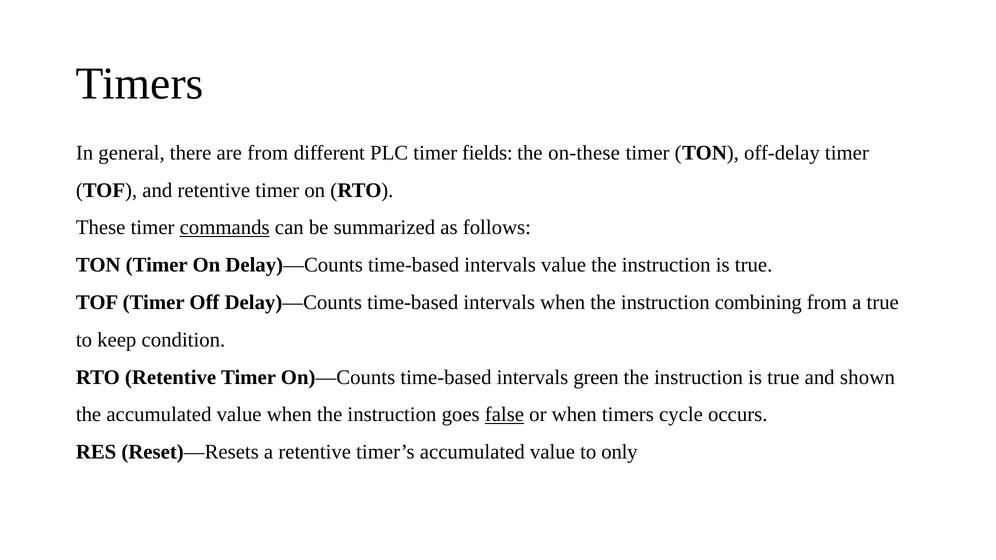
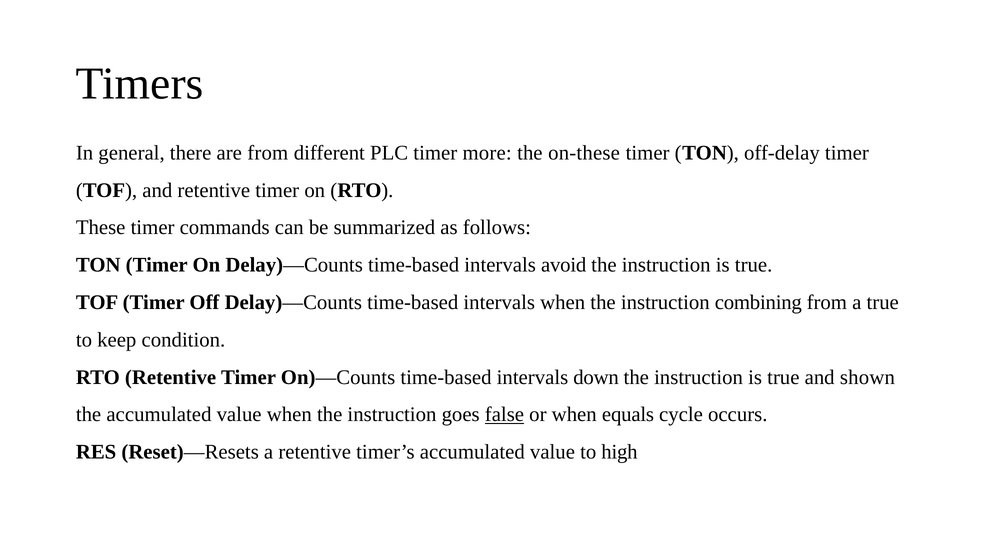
fields: fields -> more (487, 153)
commands underline: present -> none (225, 228)
intervals value: value -> avoid (564, 265)
green: green -> down (596, 377)
when timers: timers -> equals (628, 415)
only: only -> high (619, 452)
